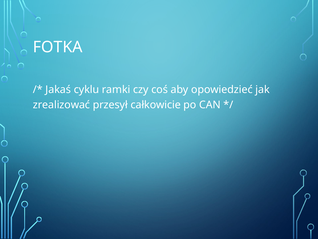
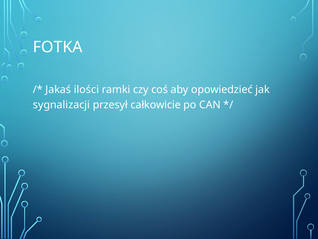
cyklu: cyklu -> ilości (86, 89)
zrealizować: zrealizować -> sygnalizacji (61, 105)
